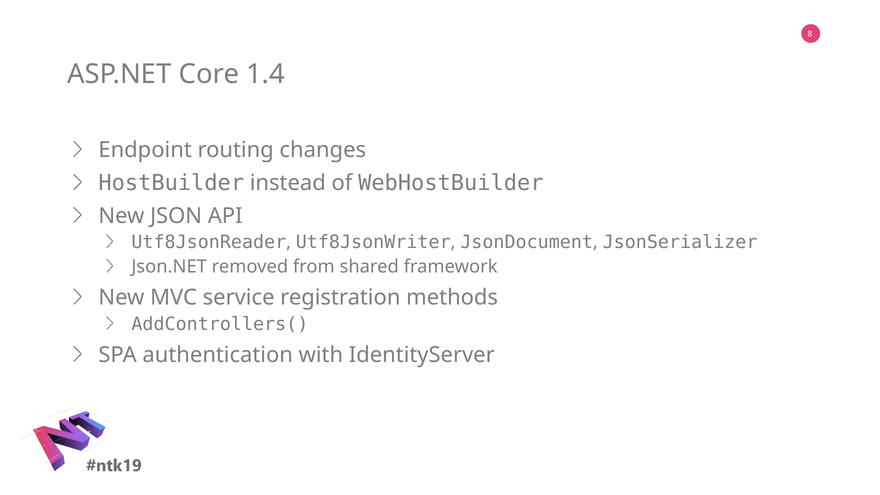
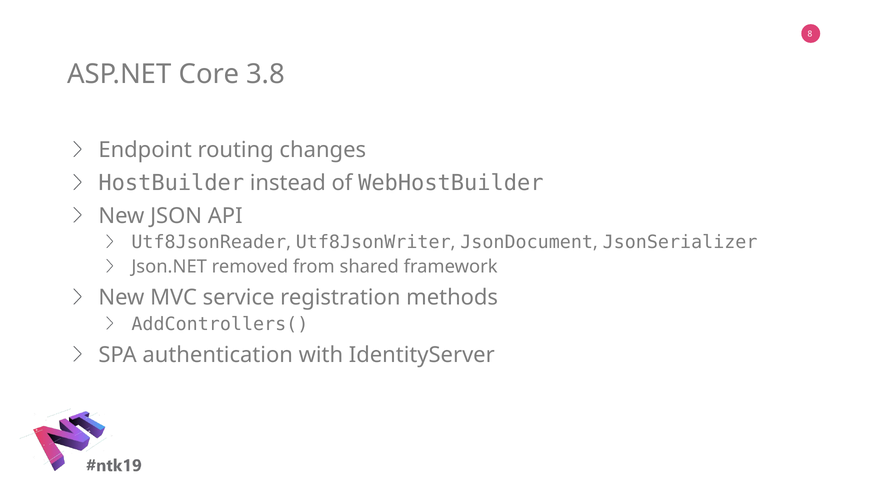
1.4: 1.4 -> 3.8 (266, 74)
